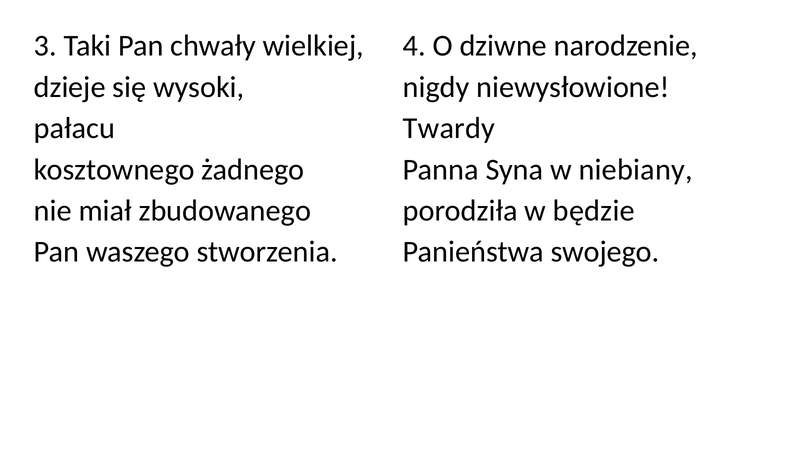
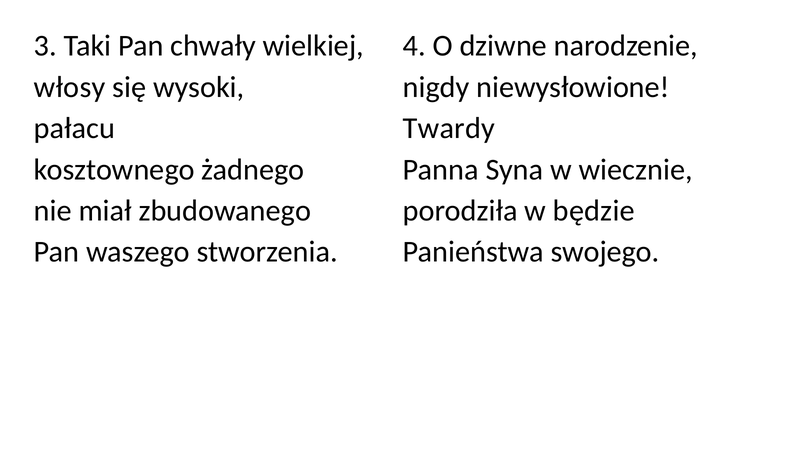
dzieje: dzieje -> włosy (70, 87)
niebiany: niebiany -> wiecznie (636, 169)
